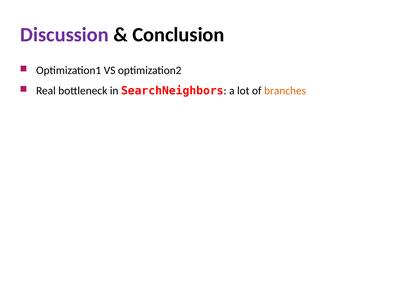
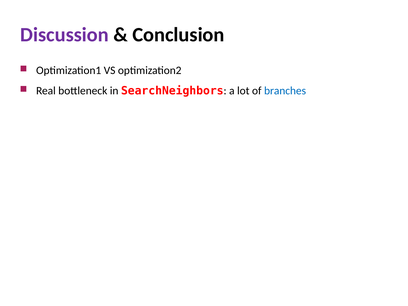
branches colour: orange -> blue (285, 91)
